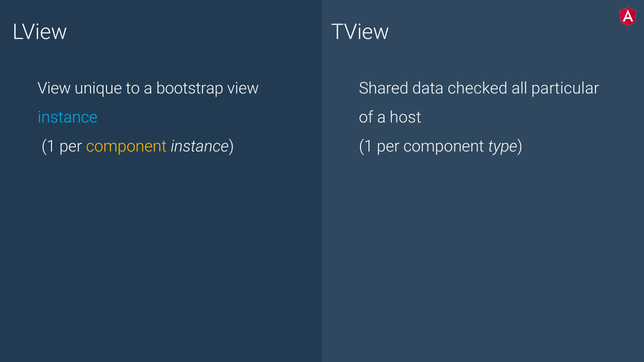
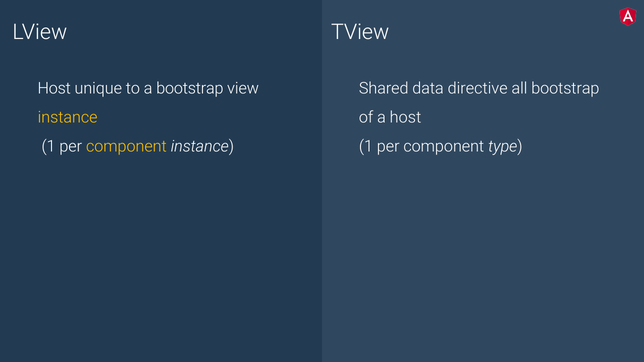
View: View -> Host (54, 89)
checked: checked -> directive (478, 89)
all particular: particular -> bootstrap (565, 89)
instance colour: light blue -> yellow (68, 118)
